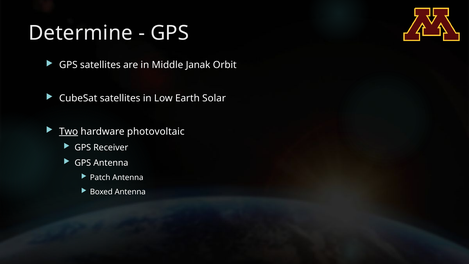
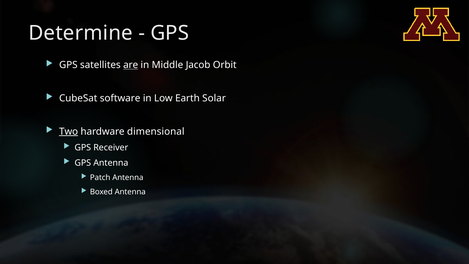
are underline: none -> present (131, 65)
Janak: Janak -> Jacob (198, 65)
CubeSat satellites: satellites -> software (120, 98)
photovoltaic: photovoltaic -> dimensional (156, 131)
